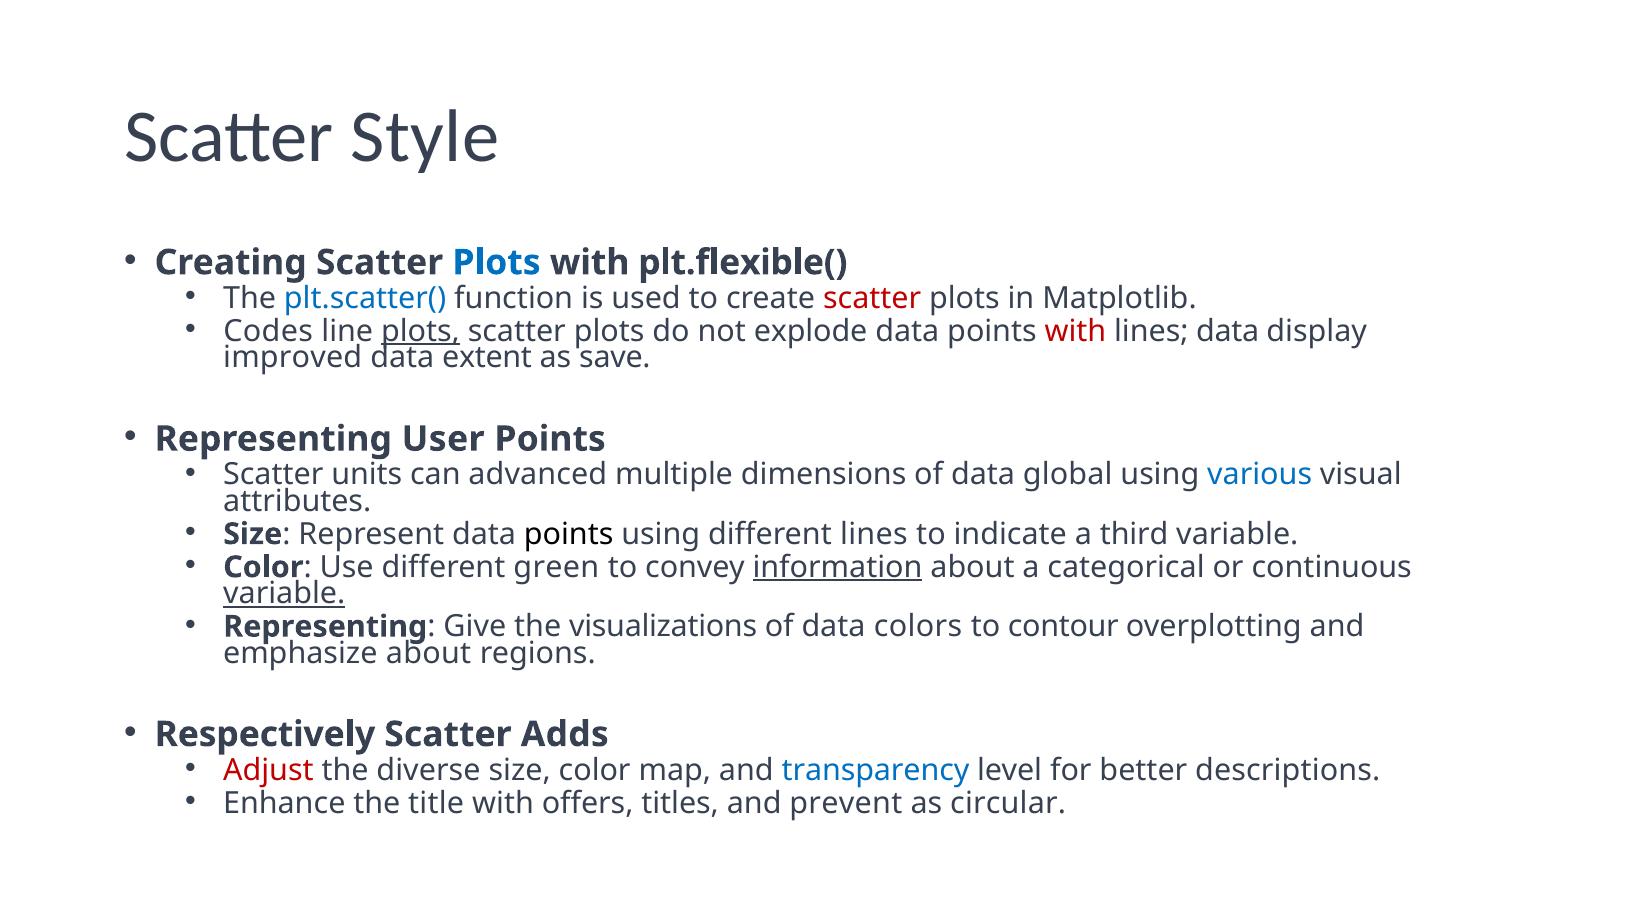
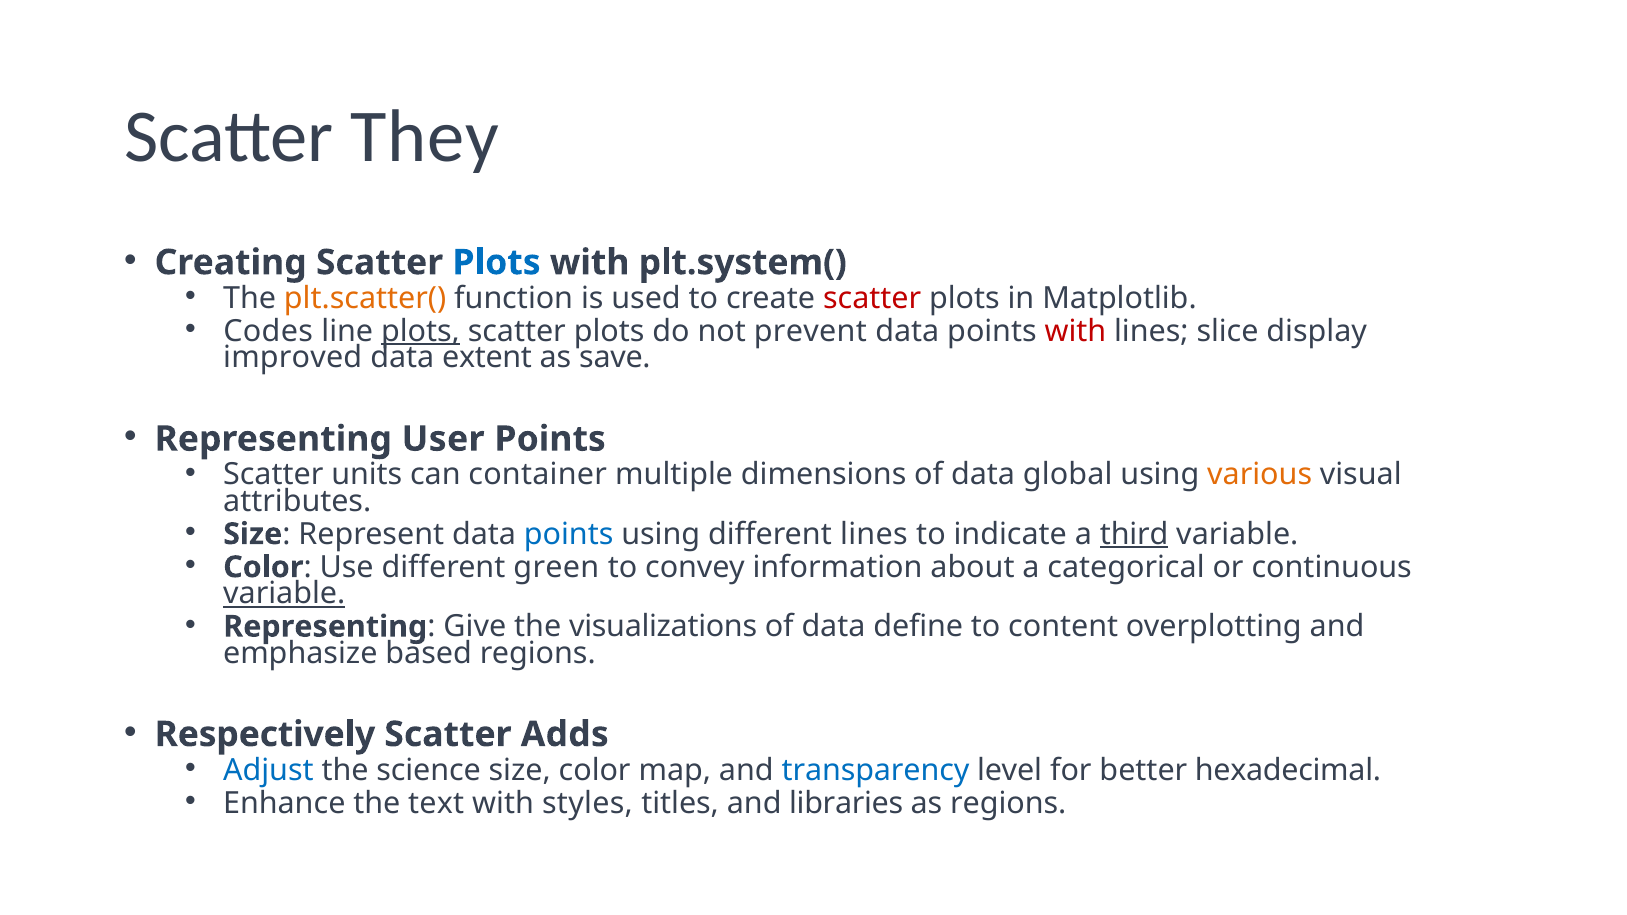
Style: Style -> They (425, 137)
plt.flexible(: plt.flexible( -> plt.system( (743, 263)
plt.scatter( colour: blue -> orange (365, 298)
explode: explode -> prevent (810, 331)
lines data: data -> slice (1228, 331)
advanced: advanced -> container (538, 475)
various colour: blue -> orange (1260, 475)
points colour: black -> blue (569, 534)
third underline: none -> present (1134, 534)
information underline: present -> none (838, 567)
colors: colors -> define (918, 627)
contour: contour -> content (1063, 627)
emphasize about: about -> based (429, 653)
Adjust colour: red -> blue (268, 770)
diverse: diverse -> science (429, 770)
descriptions: descriptions -> hexadecimal (1288, 770)
title: title -> text (436, 803)
offers: offers -> styles (587, 803)
prevent: prevent -> libraries (846, 803)
as circular: circular -> regions (1008, 803)
